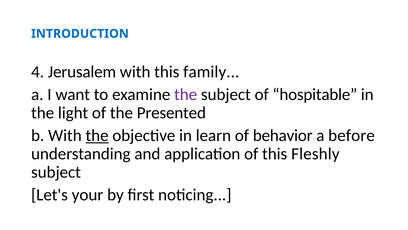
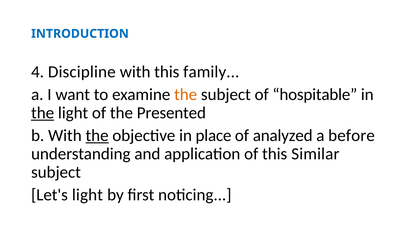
Jerusalem: Jerusalem -> Discipline (82, 72)
the colour: purple -> orange (186, 94)
the underline: none -> present (43, 113)
learn: learn -> place (213, 135)
behavior: behavior -> analyzed (283, 135)
Fleshly: Fleshly -> Similar (315, 154)
Let's your: your -> light (87, 195)
